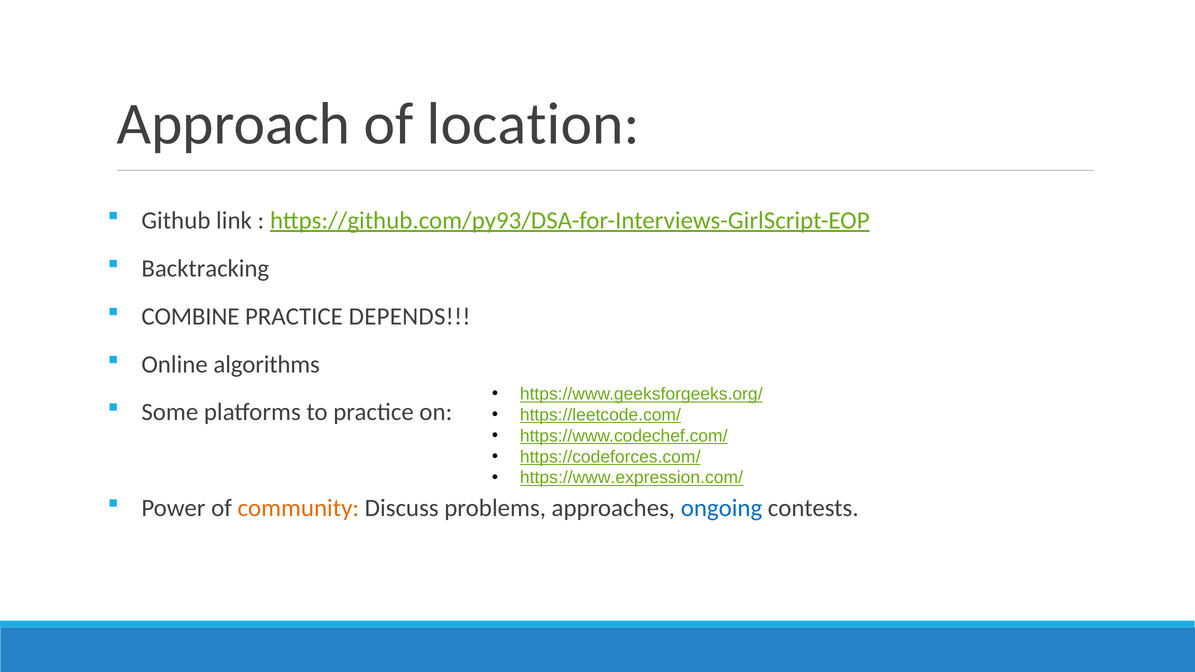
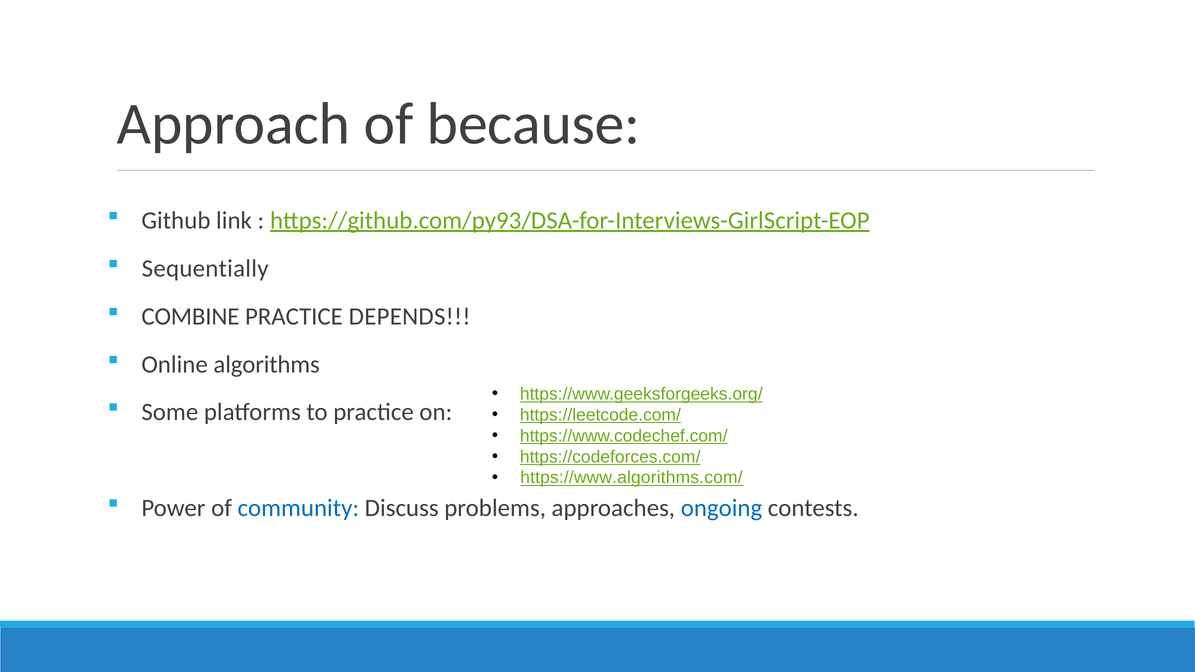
location: location -> because (534, 124)
Backtracking: Backtracking -> Sequentially (205, 269)
https://www.expression.com/: https://www.expression.com/ -> https://www.algorithms.com/ (631, 478)
community colour: orange -> blue (298, 508)
